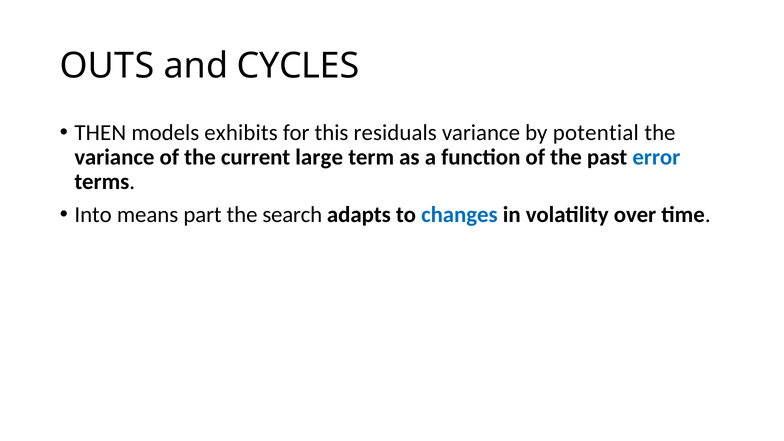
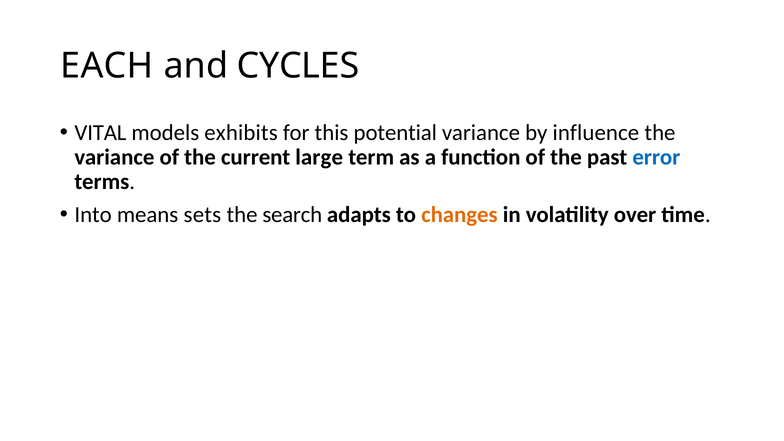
OUTS: OUTS -> EACH (107, 66)
THEN: THEN -> VITAL (100, 133)
residuals: residuals -> potential (395, 133)
potential: potential -> influence (596, 133)
part: part -> sets (202, 215)
changes colour: blue -> orange (459, 215)
